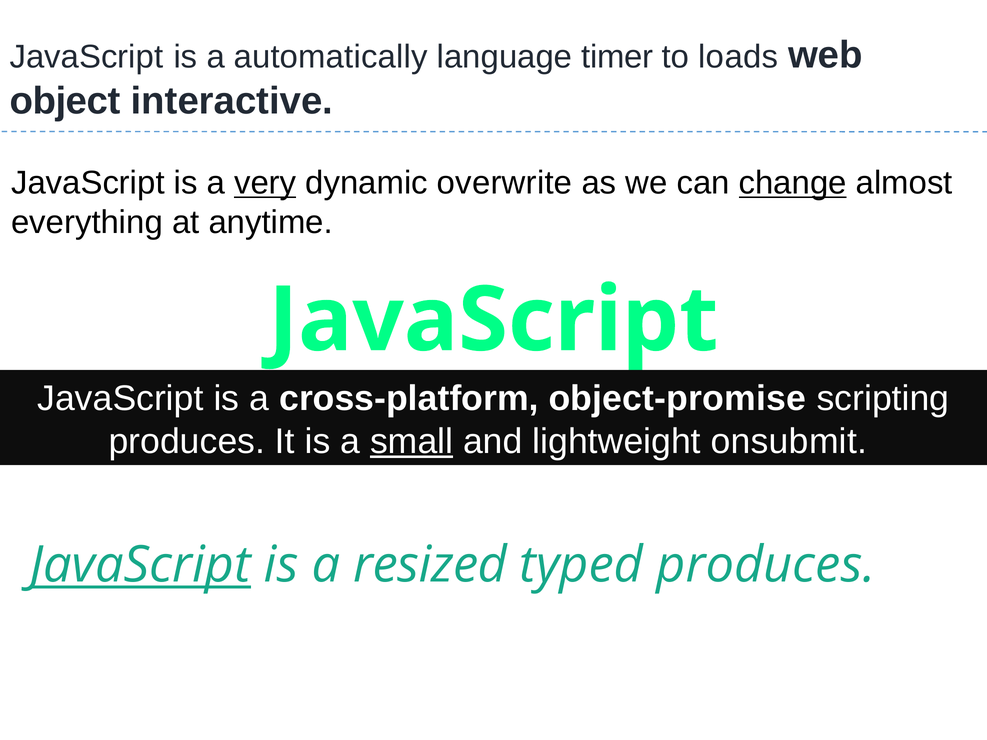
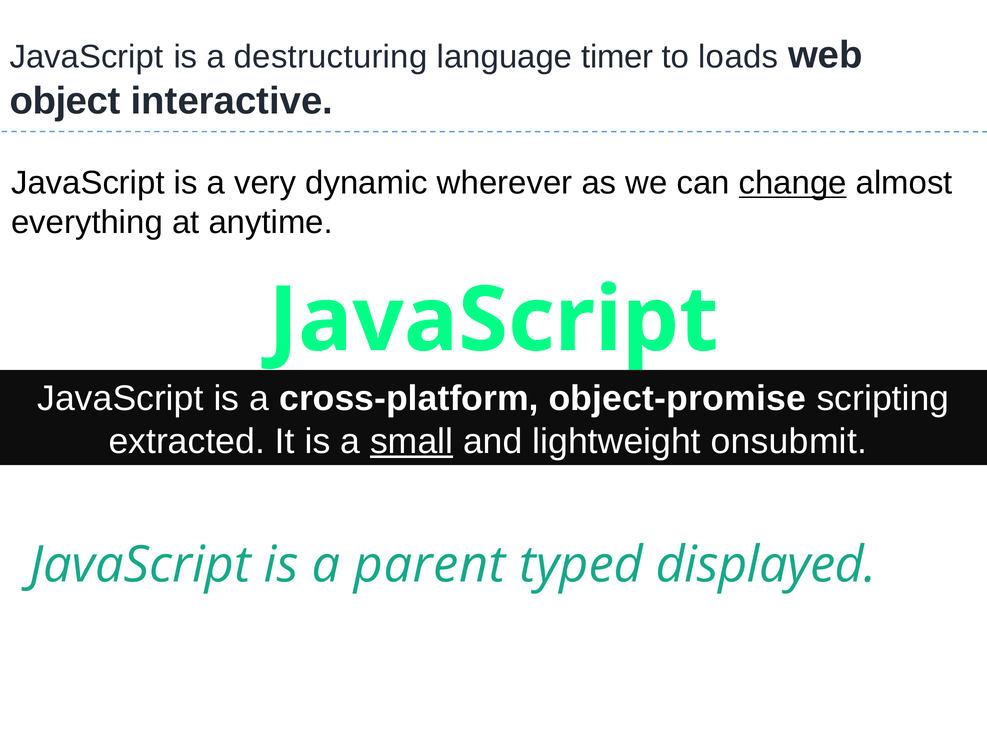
automatically: automatically -> destructuring (331, 57)
very underline: present -> none (265, 183)
overwrite: overwrite -> wherever (505, 183)
produces: produces -> extracted (187, 442)
JavaScript underline: present -> none (140, 565)
resized: resized -> parent (430, 565)
typed produces: produces -> displayed (766, 565)
